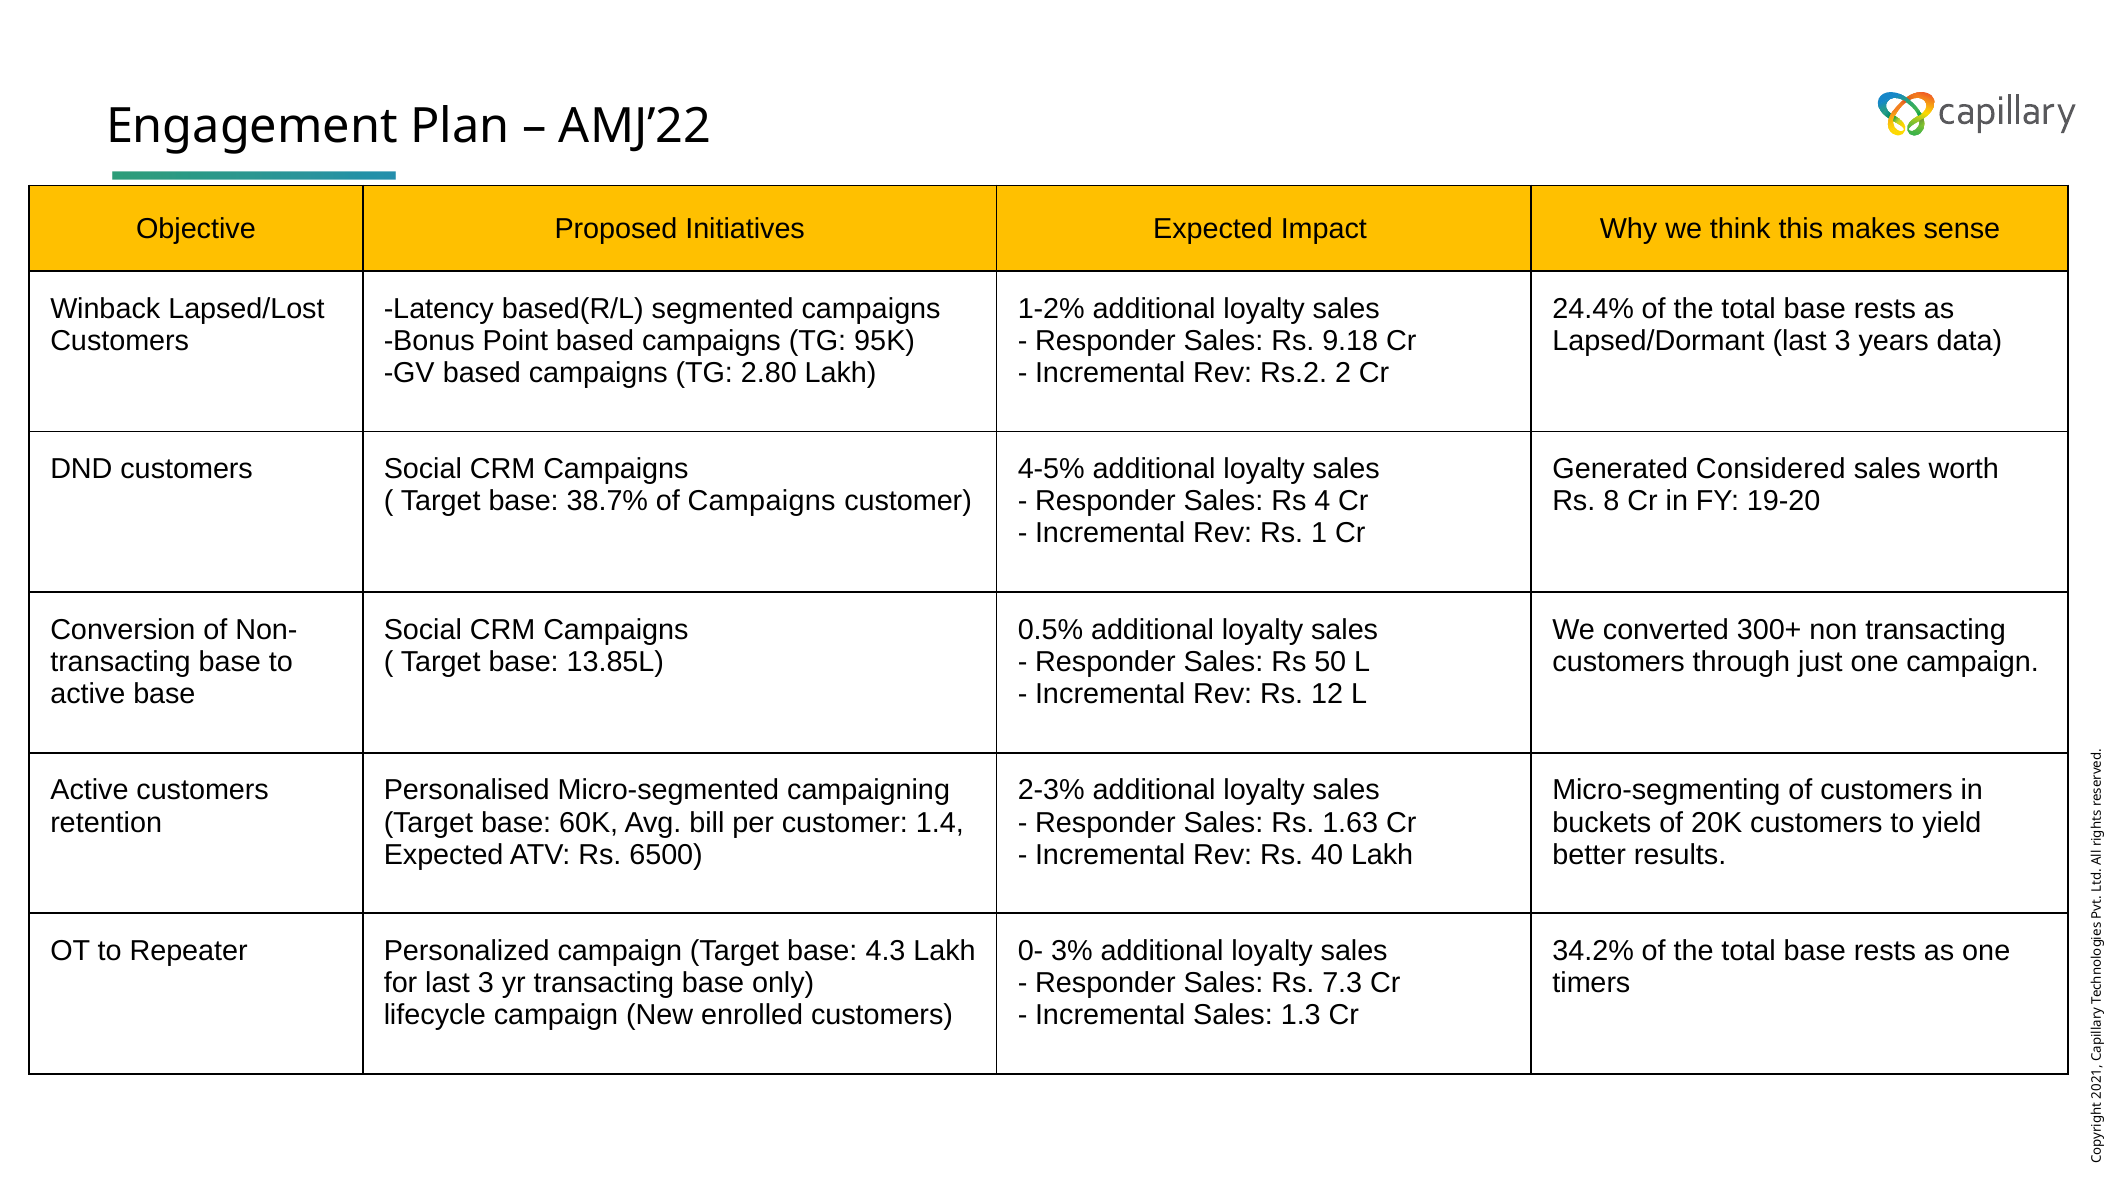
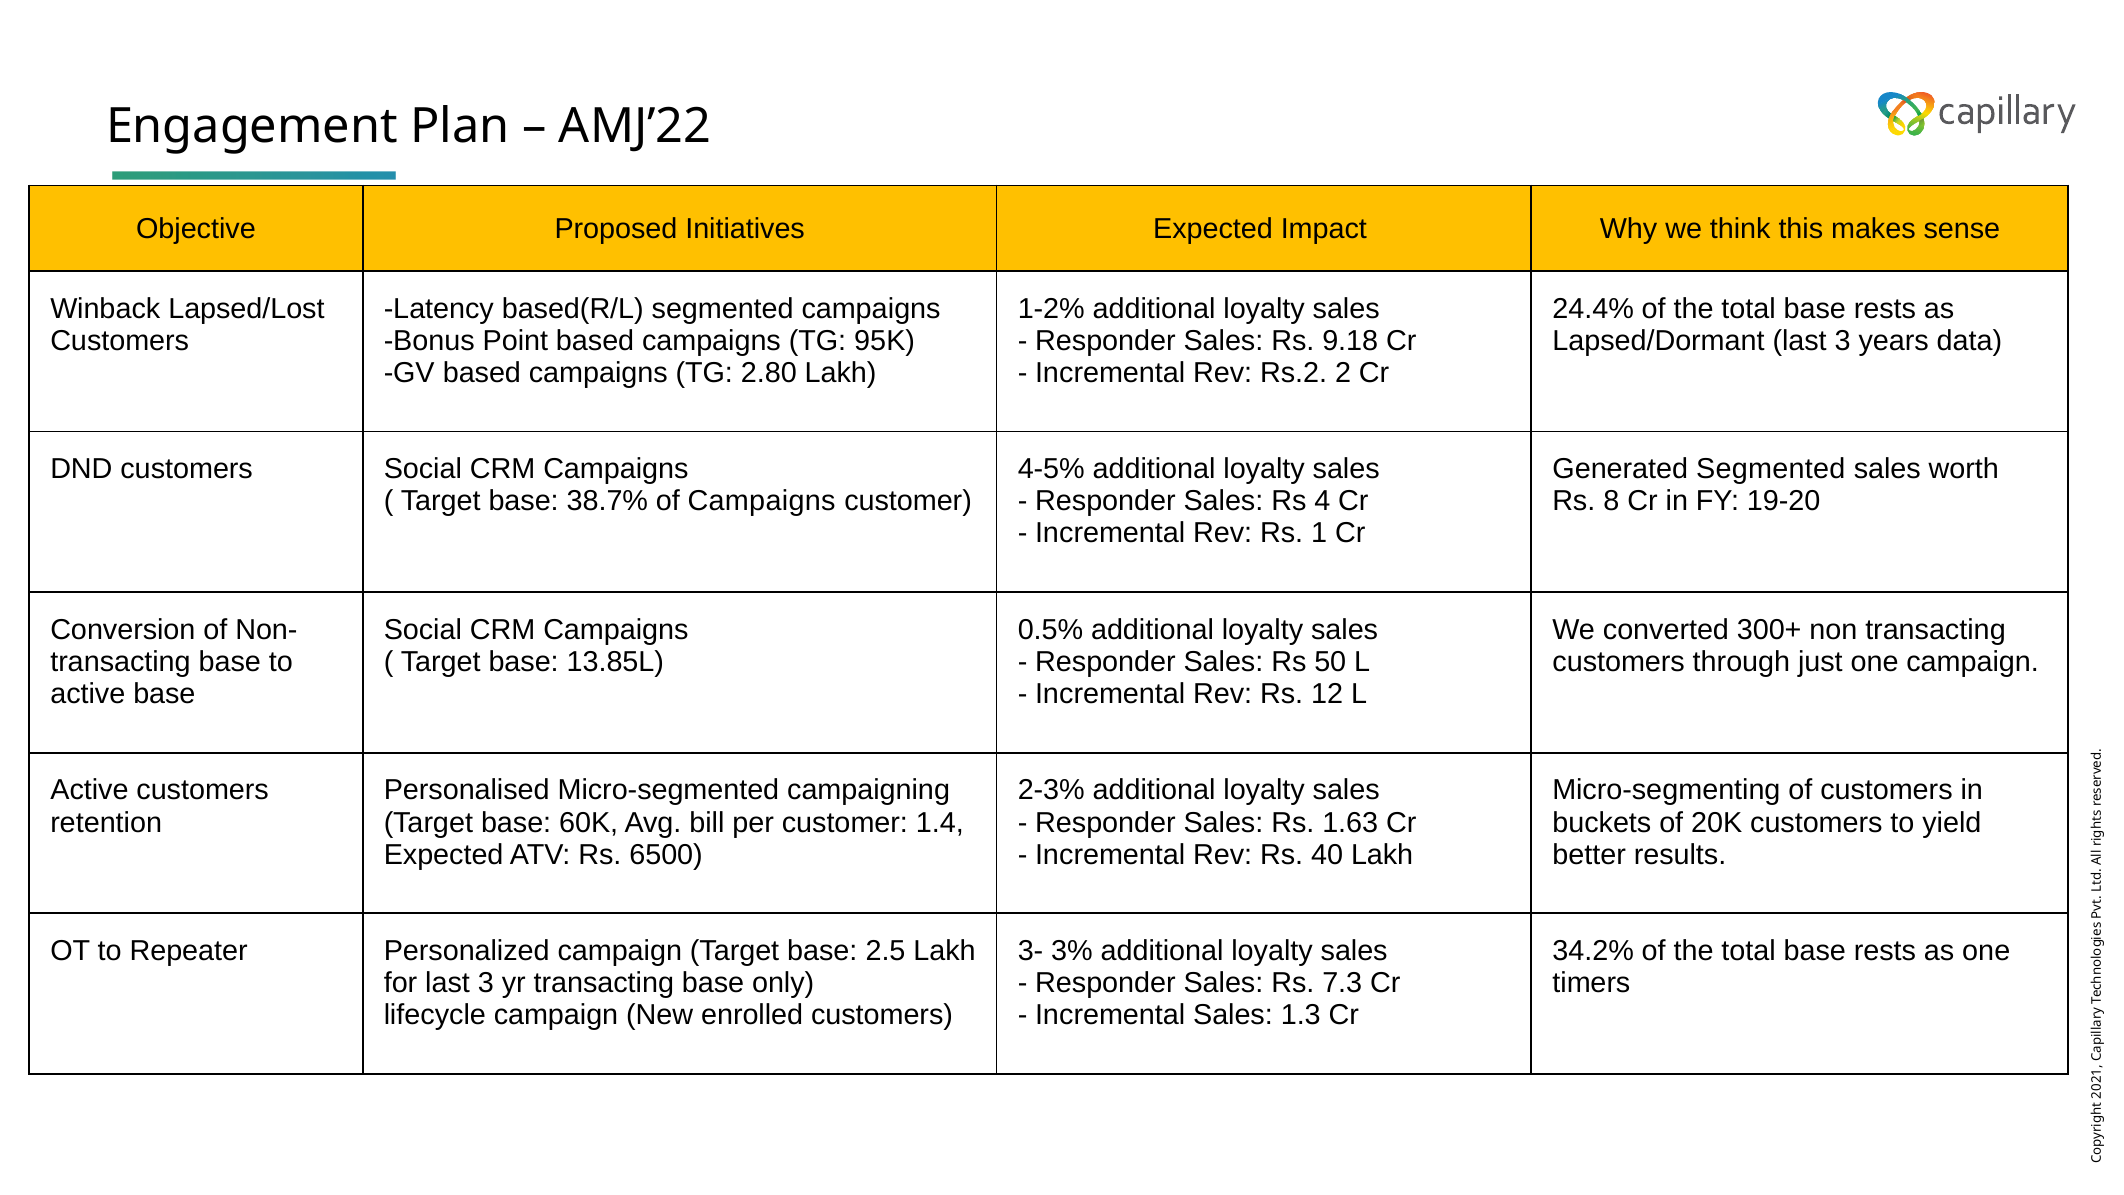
Generated Considered: Considered -> Segmented (1771, 469)
4.3: 4.3 -> 2.5 (886, 951)
0-: 0- -> 3- (1031, 951)
